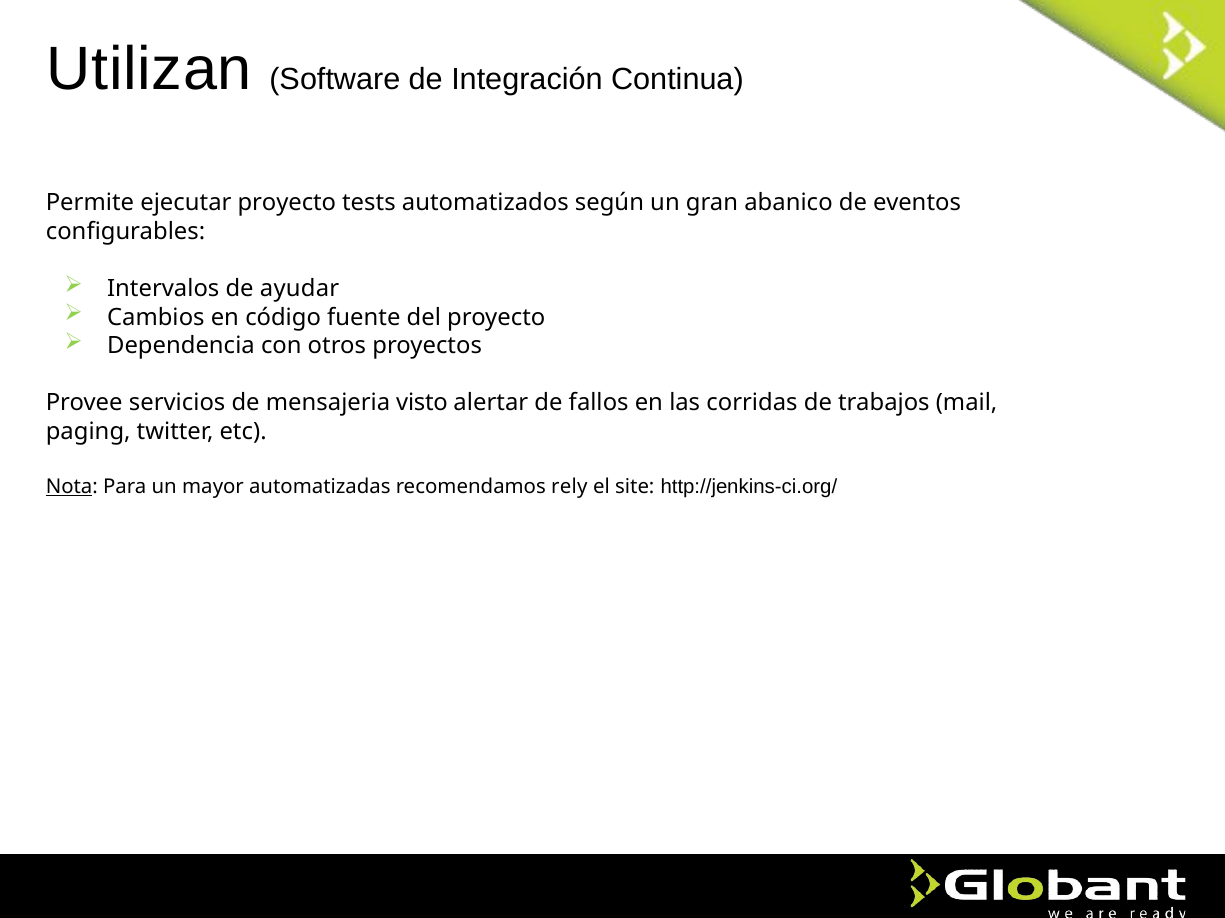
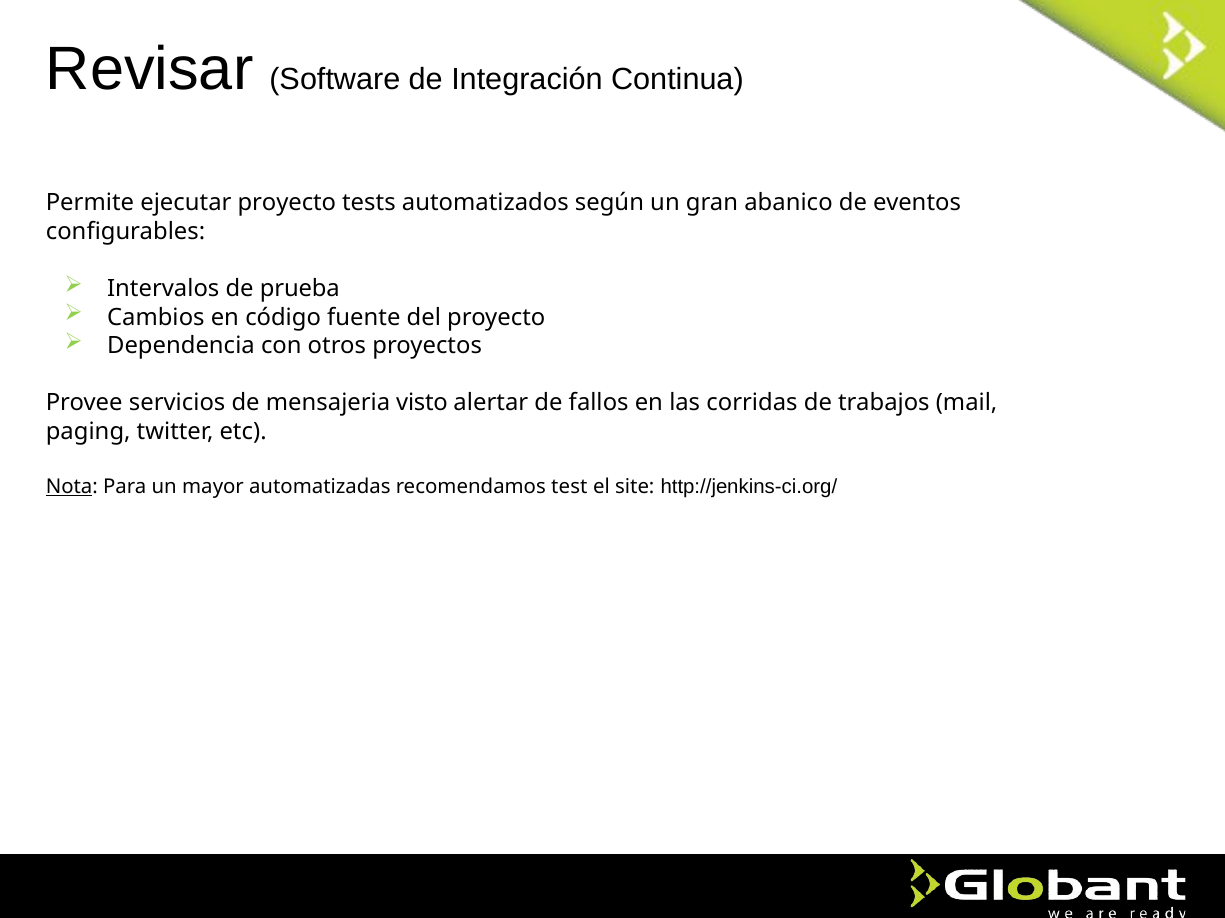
Utilizan: Utilizan -> Revisar (150, 69)
ayudar: ayudar -> prueba (300, 289)
rely: rely -> test (569, 487)
